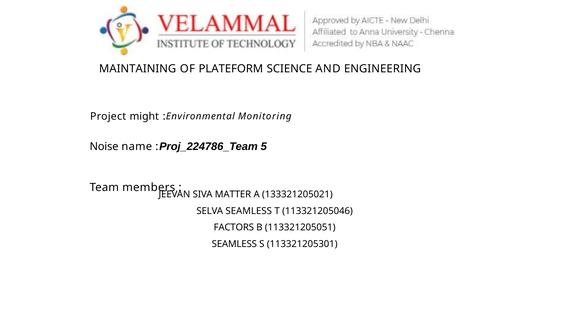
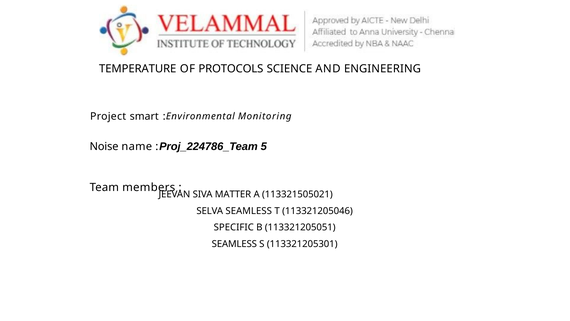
MAINTAINING: MAINTAINING -> TEMPERATURE (138, 69)
PLATEFORM: PLATEFORM -> PROTOCOLS (231, 69)
might: might -> smart (144, 116)
133321205021: 133321205021 -> 113321505021 (297, 194)
FACTORS: FACTORS -> SPECIFIC (234, 227)
